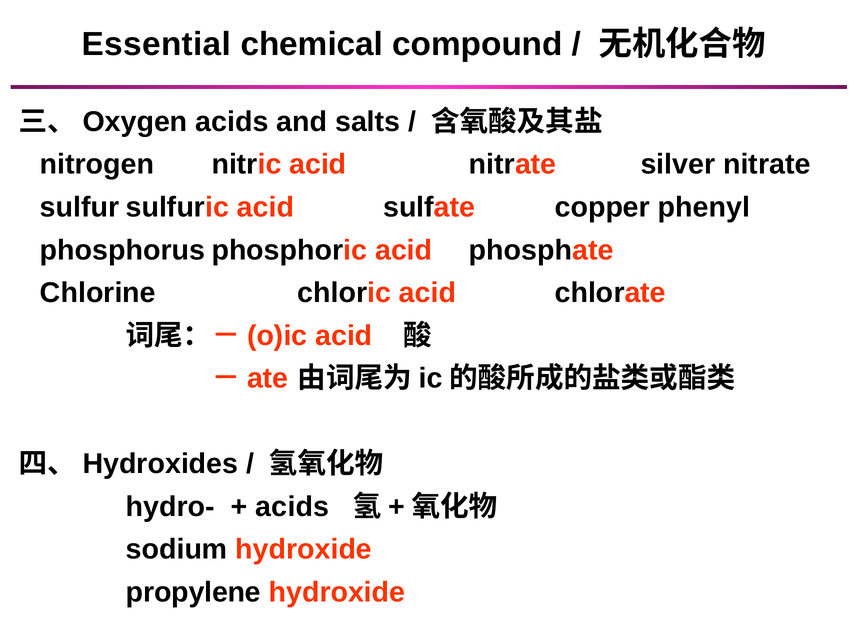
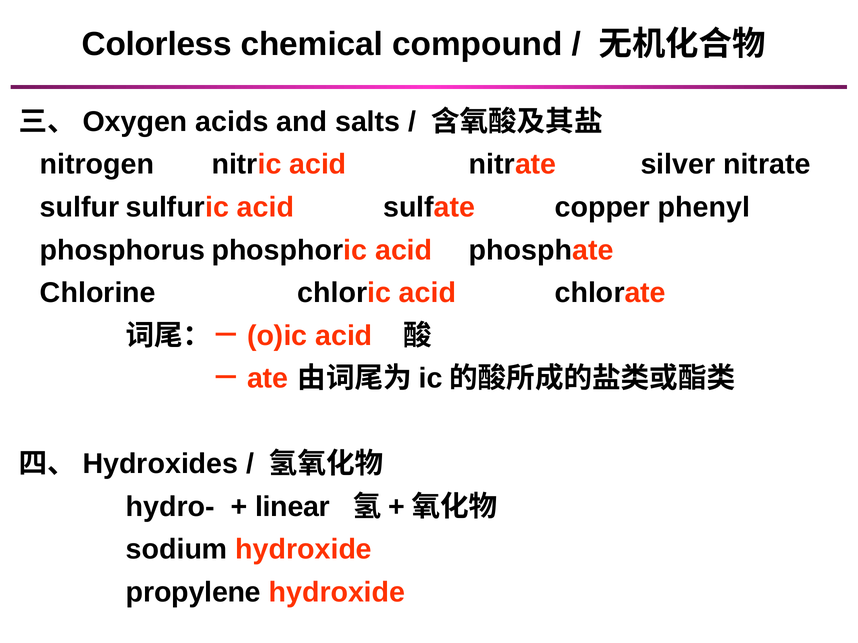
Essential: Essential -> Colorless (157, 44)
acids: acids -> linear (293, 507)
